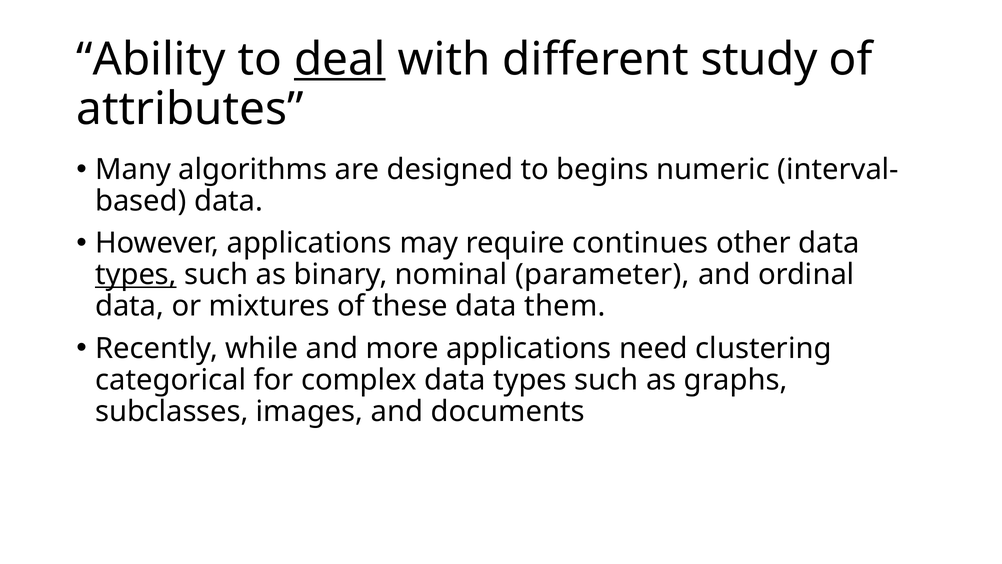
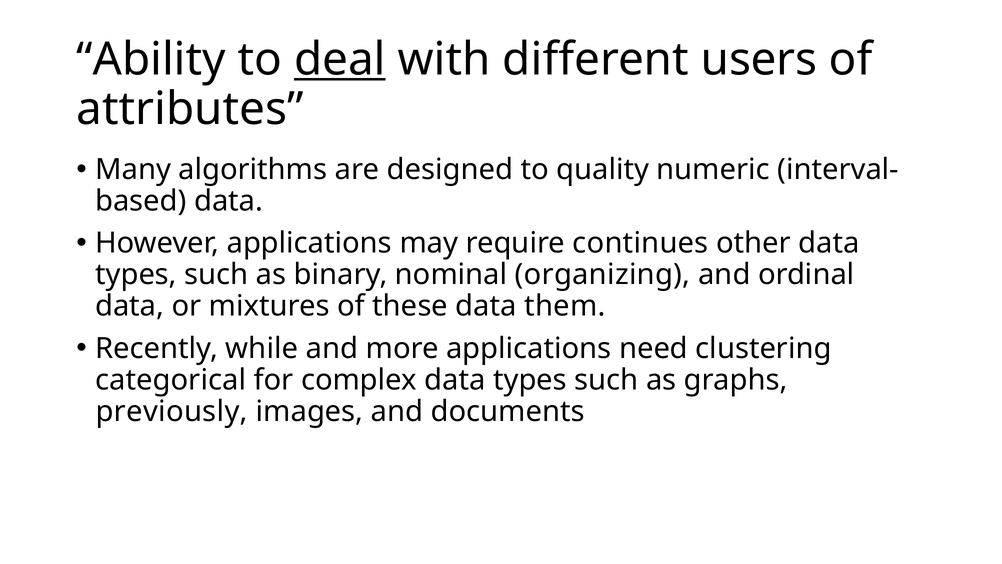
study: study -> users (759, 59)
begins: begins -> quality (603, 169)
types underline: present -> none (136, 275)
parameter: parameter -> organizing (603, 275)
subclasses: subclasses -> previously (172, 411)
